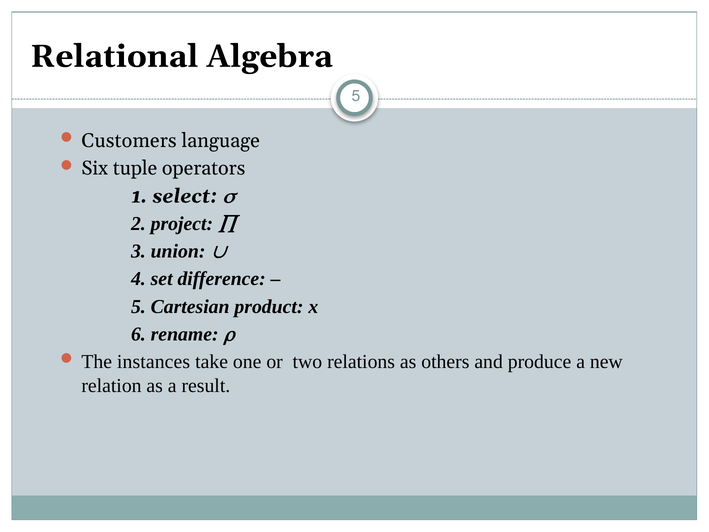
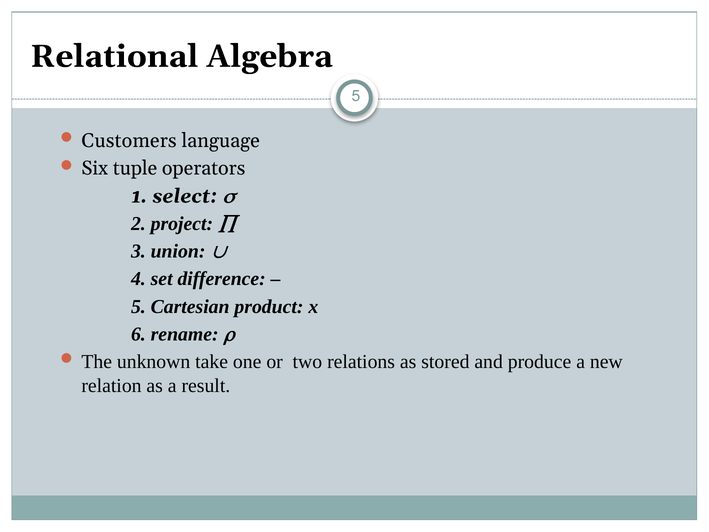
instances: instances -> unknown (154, 362)
others: others -> stored (445, 362)
